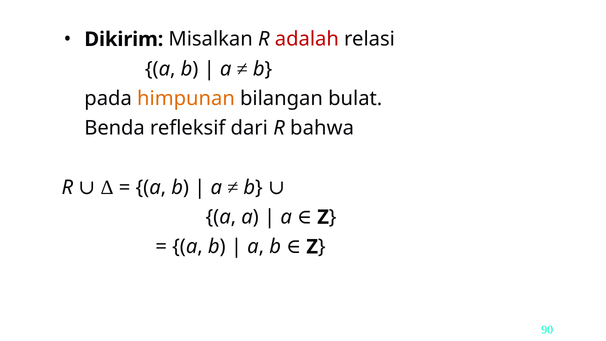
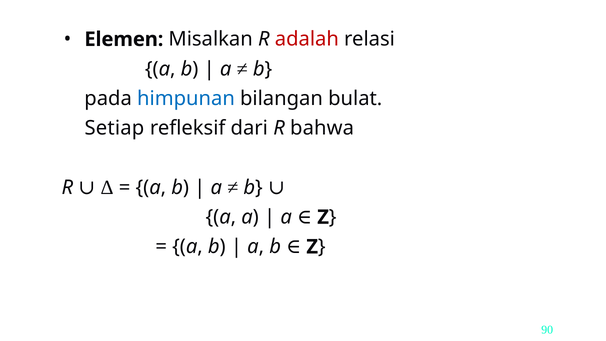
Dikirim: Dikirim -> Elemen (124, 39)
himpunan colour: orange -> blue (186, 99)
Benda: Benda -> Setiap (114, 128)
